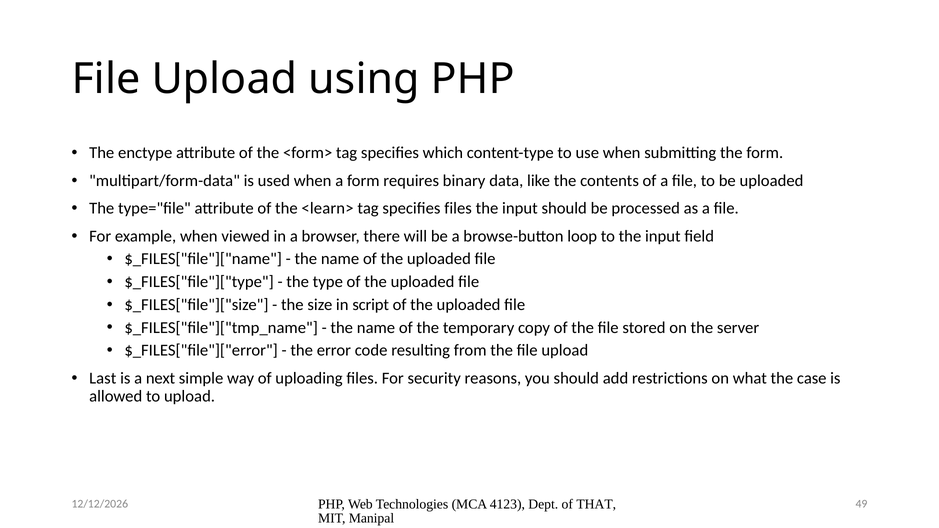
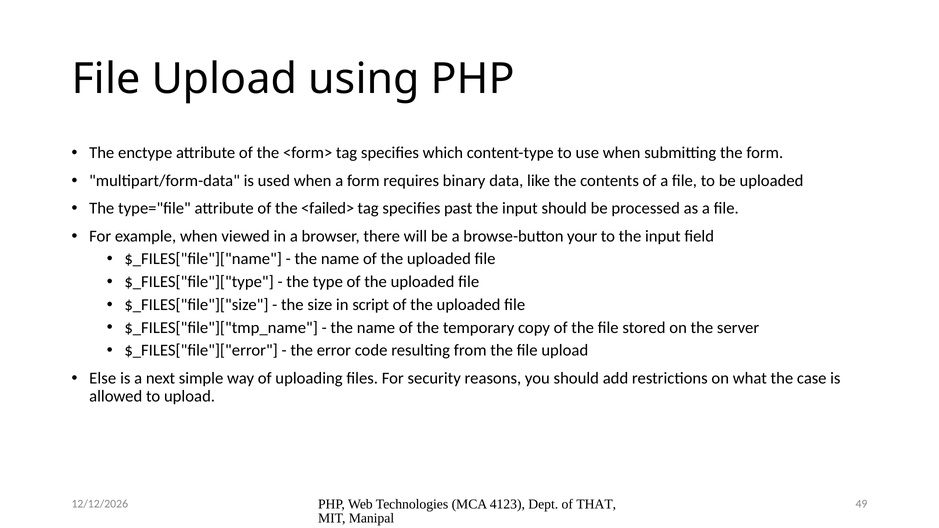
<learn>: <learn> -> <failed> (328, 209)
specifies files: files -> past (458, 209)
loop: loop -> your (582, 236)
Last: Last -> Else (103, 378)
